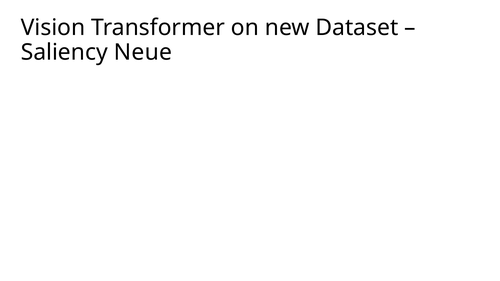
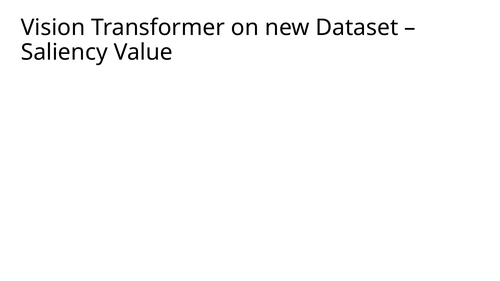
Neue: Neue -> Value (143, 52)
